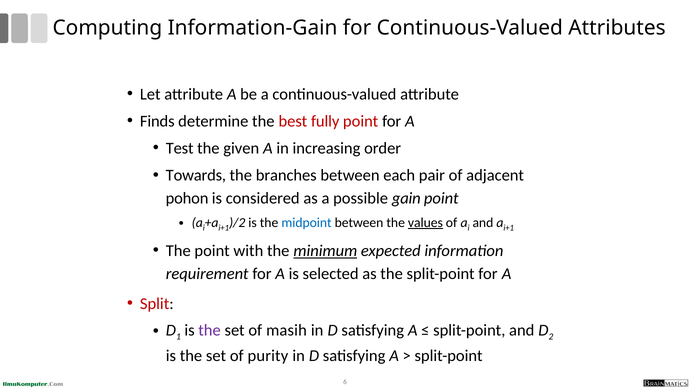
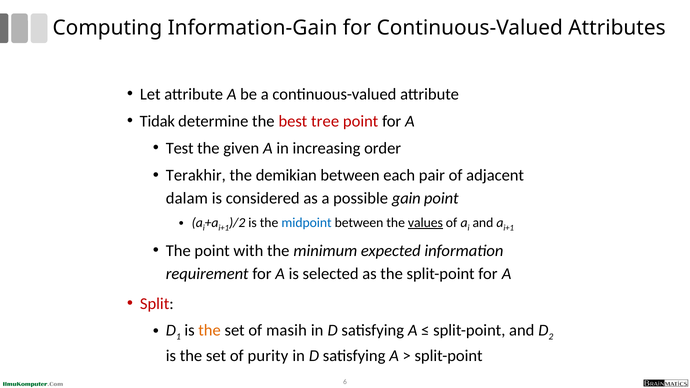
Finds: Finds -> Tidak (157, 121)
fully: fully -> tree (325, 121)
Towards: Towards -> Terakhir (196, 176)
branches: branches -> demikian (286, 176)
pohon: pohon -> dalam (187, 198)
minimum underline: present -> none (325, 251)
the colour: purple -> orange (210, 330)
